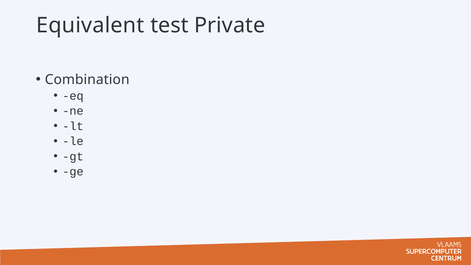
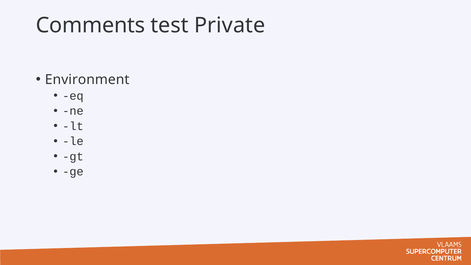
Equivalent: Equivalent -> Comments (90, 25)
Combination: Combination -> Environment (87, 80)
